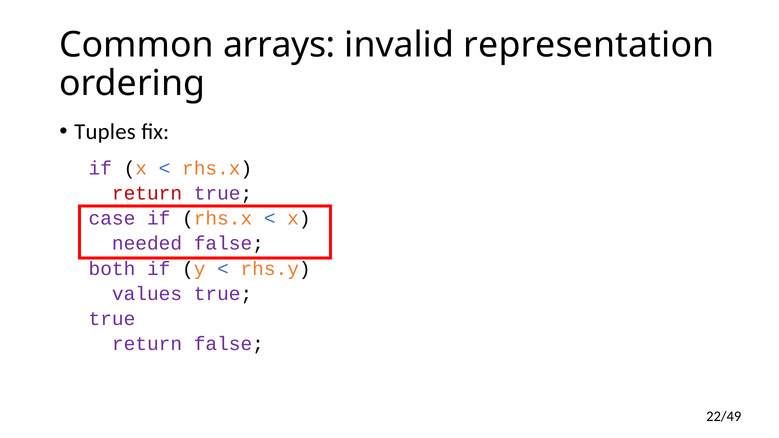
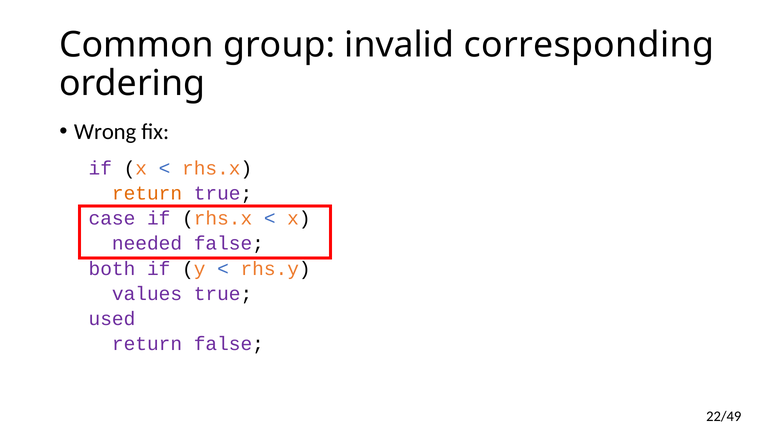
arrays: arrays -> group (279, 45)
representation: representation -> corresponding (589, 45)
Tuples: Tuples -> Wrong (105, 132)
return colour: red -> orange (147, 193)
true: true -> used (112, 319)
